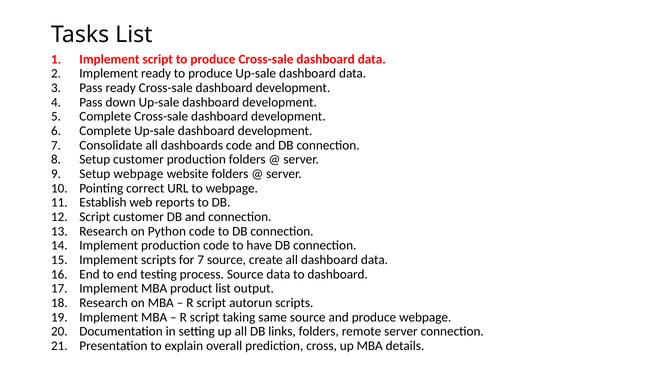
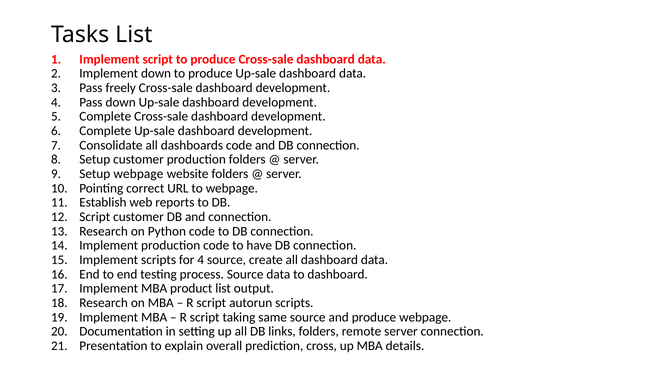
Implement ready: ready -> down (156, 74)
Pass ready: ready -> freely (121, 88)
for 7: 7 -> 4 (201, 260)
